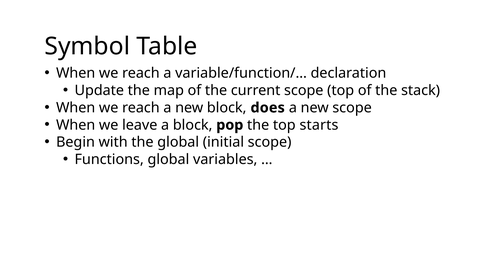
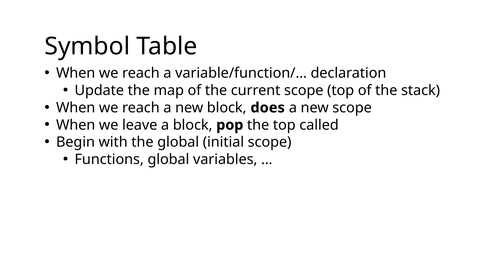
starts: starts -> called (319, 125)
